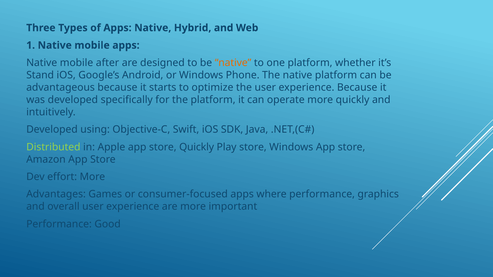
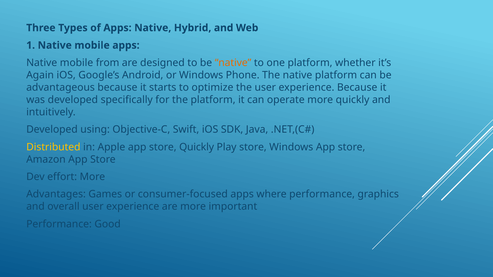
after: after -> from (108, 63)
Stand: Stand -> Again (40, 75)
Distributed colour: light green -> yellow (53, 147)
